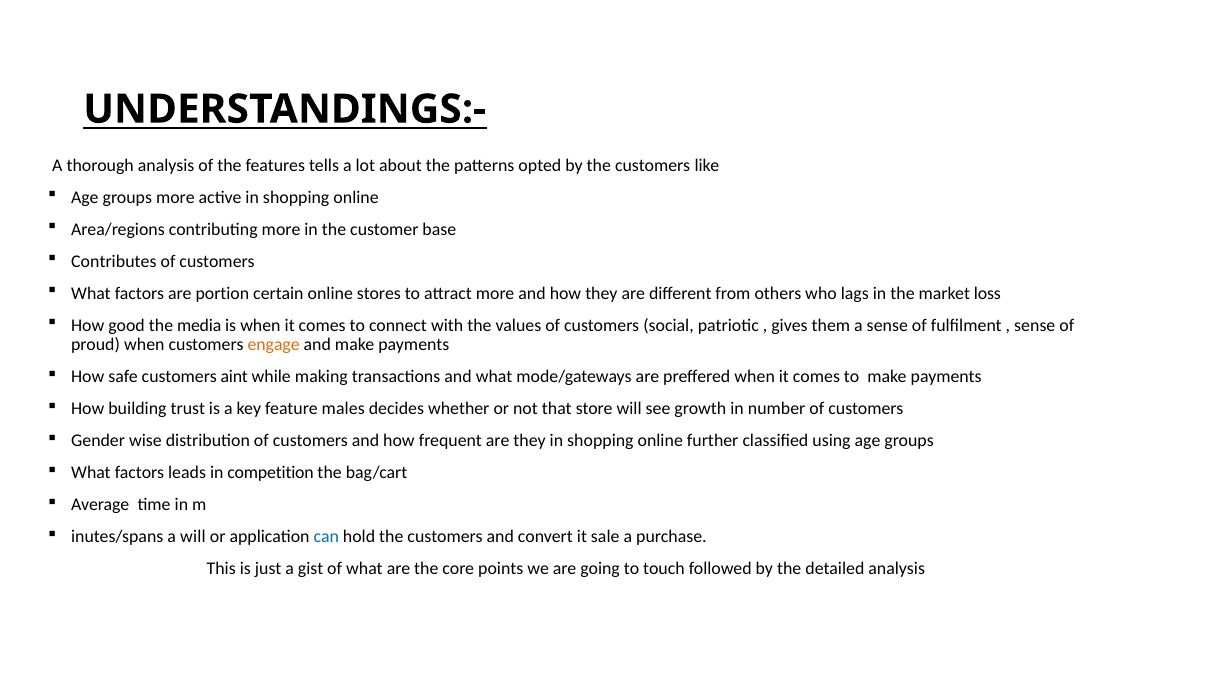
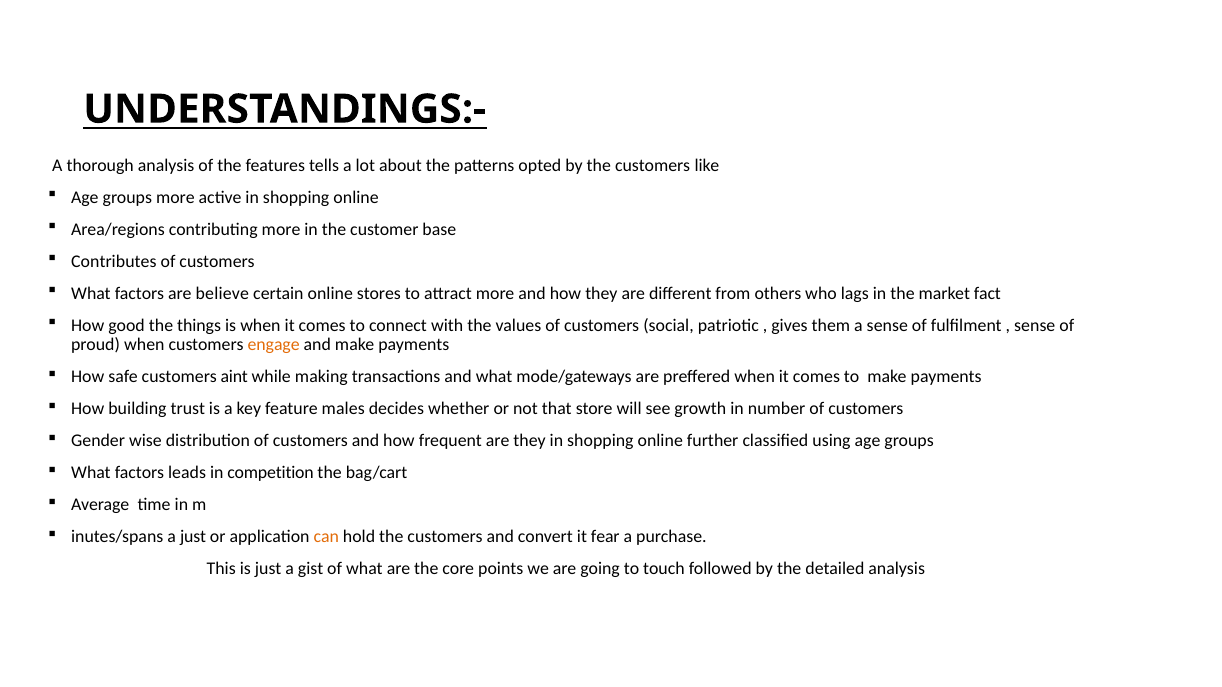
portion: portion -> believe (222, 294)
loss: loss -> fact (987, 294)
media: media -> things (199, 326)
a will: will -> just (193, 537)
can colour: blue -> orange (326, 537)
sale: sale -> fear (605, 537)
